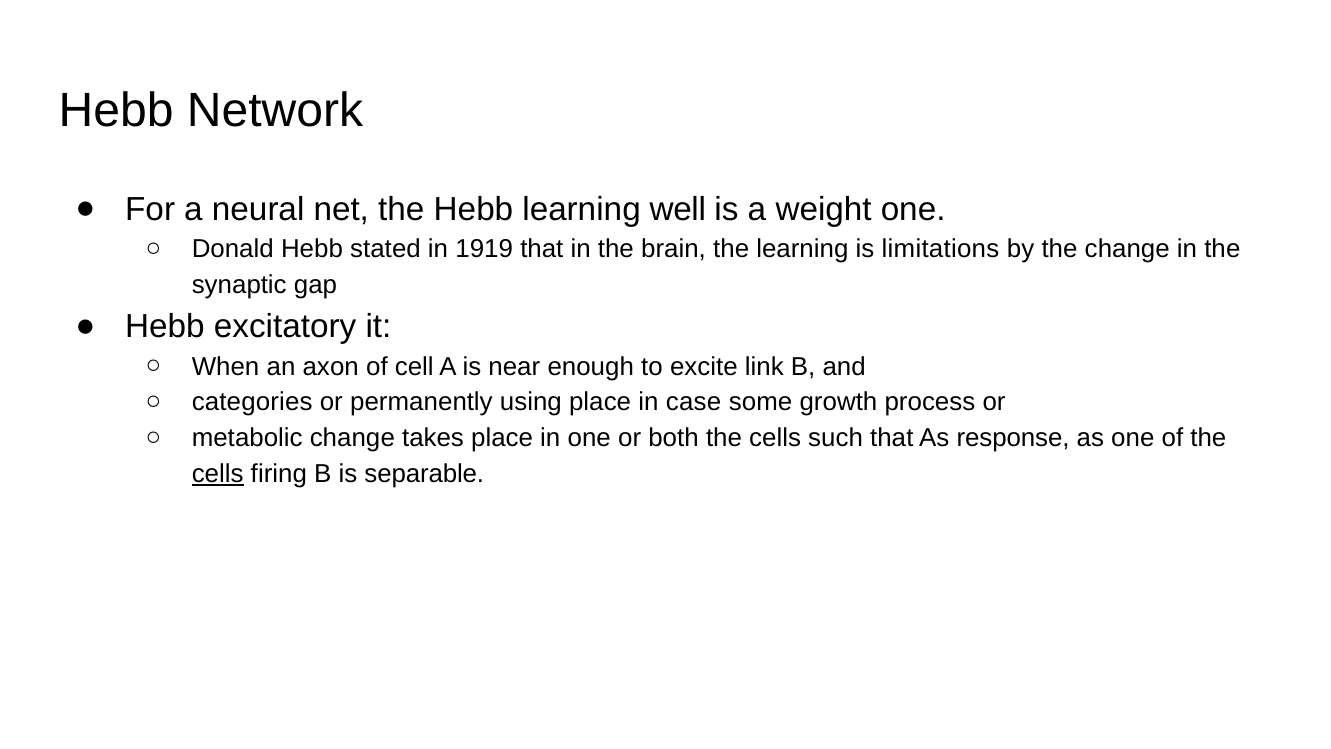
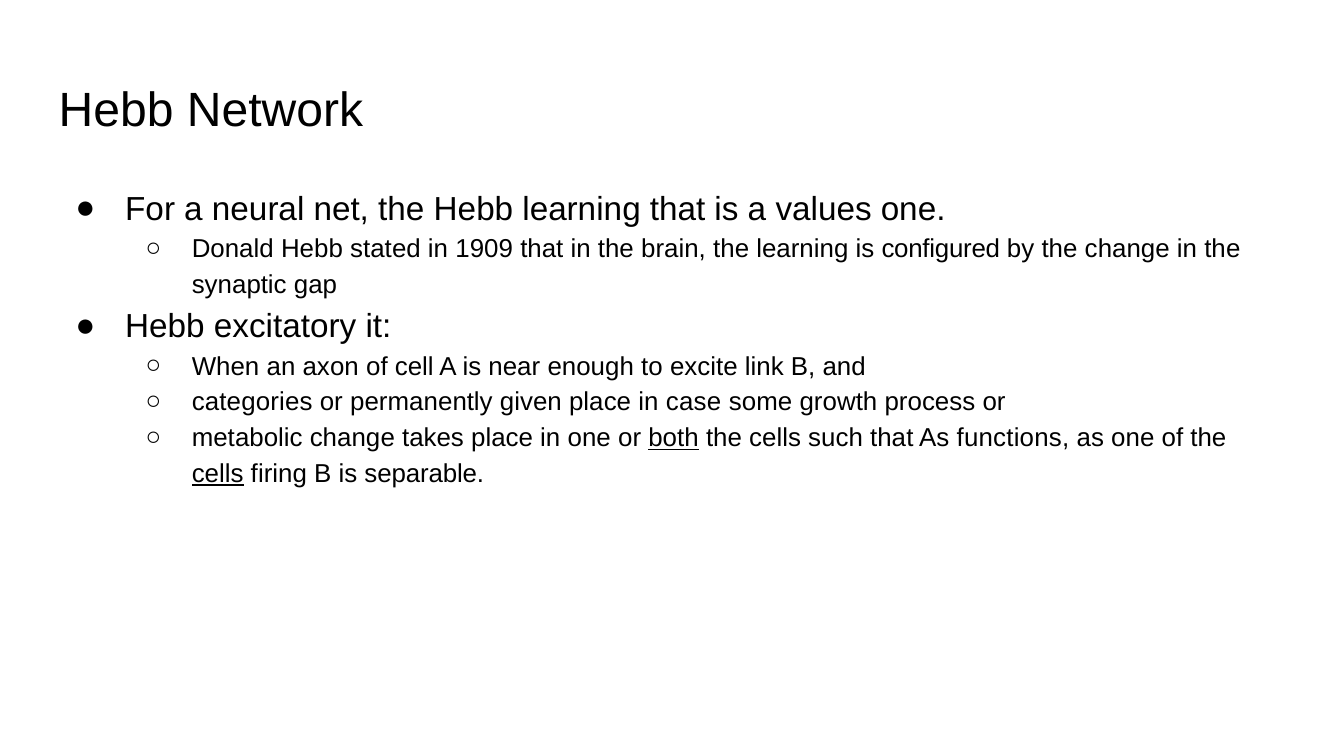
learning well: well -> that (678, 209)
weight: weight -> values (824, 209)
1919: 1919 -> 1909 (484, 249)
limitations: limitations -> configured (941, 249)
using: using -> given (531, 402)
both underline: none -> present (674, 438)
response: response -> functions (1013, 438)
